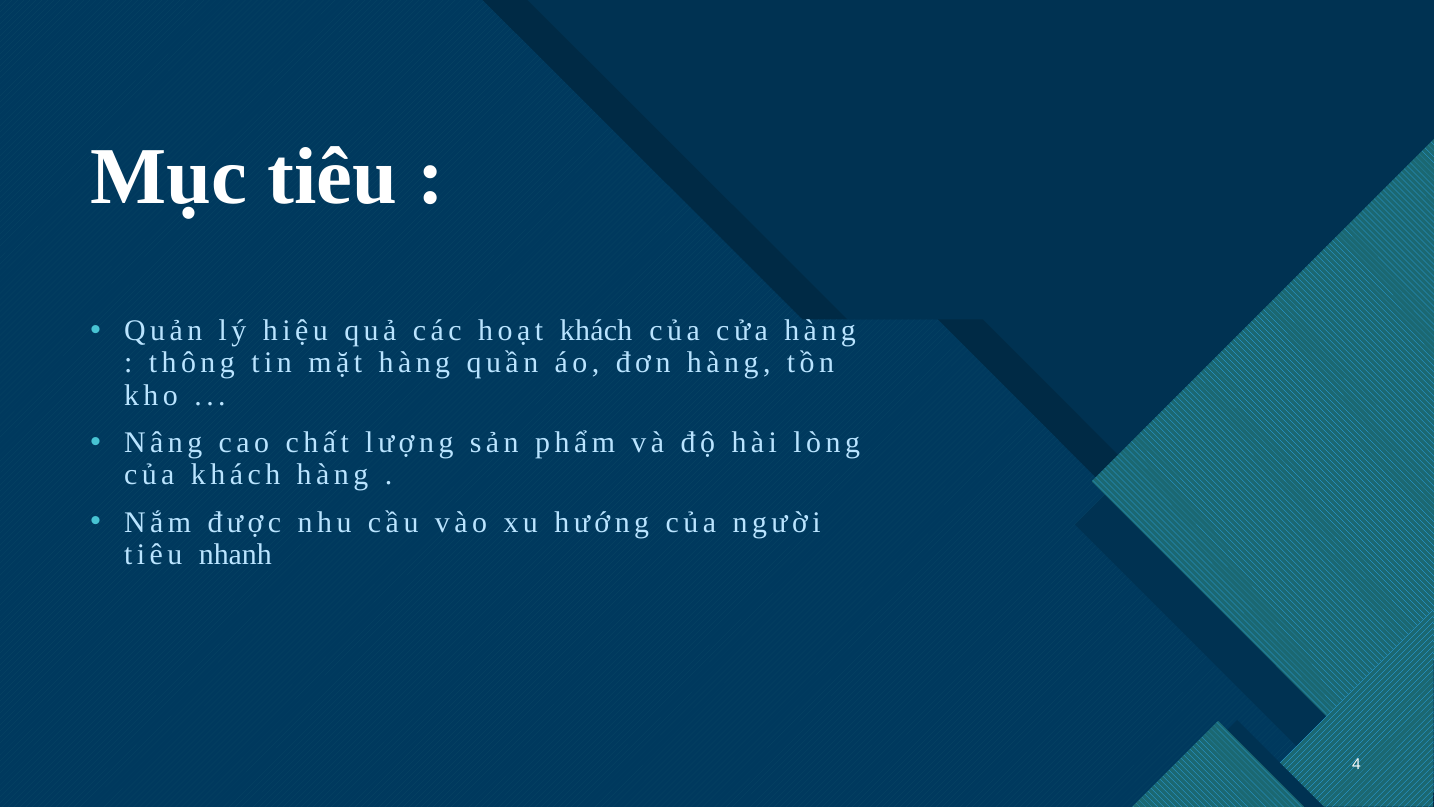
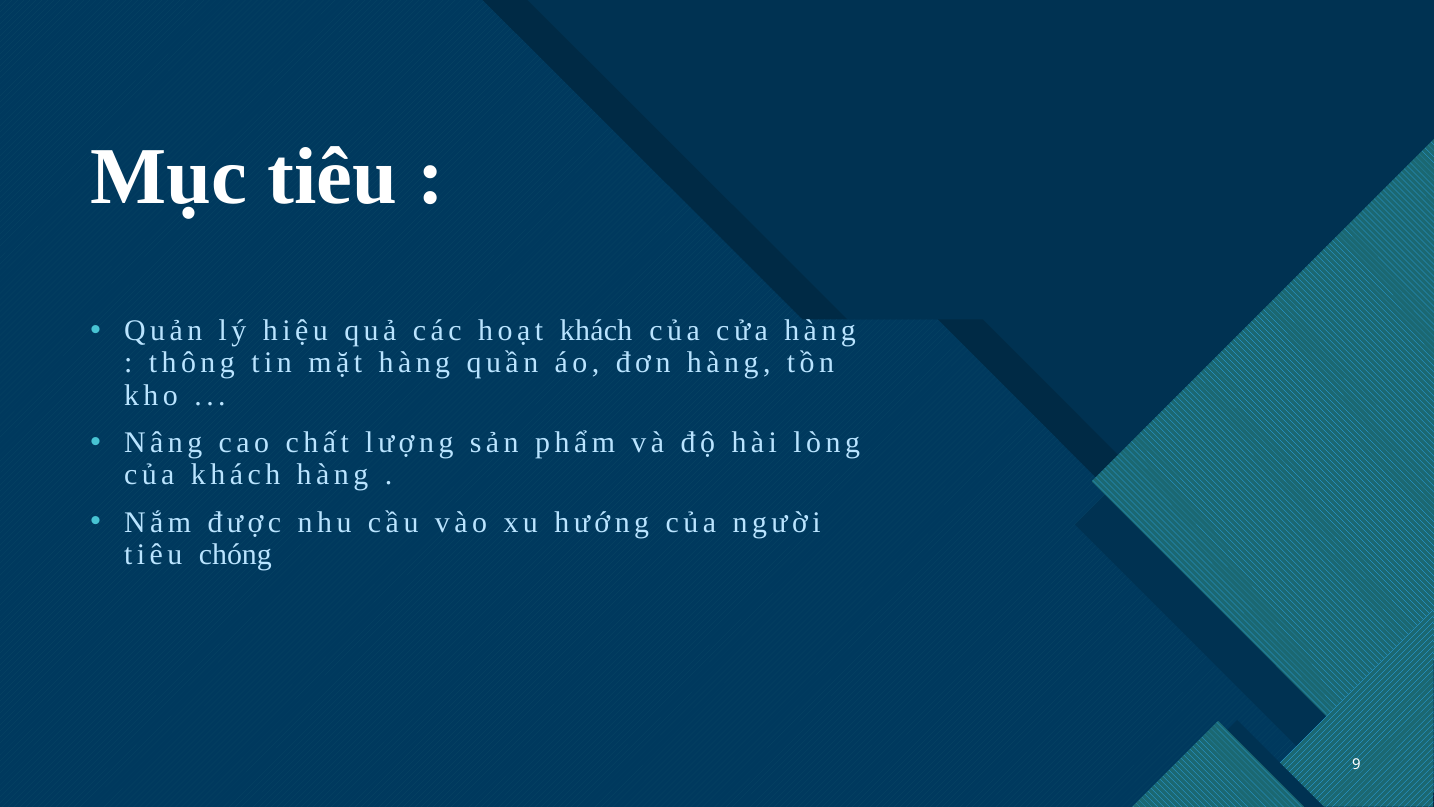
nhanh: nhanh -> chóng (235, 554)
4: 4 -> 9 (1356, 764)
